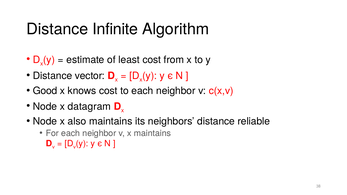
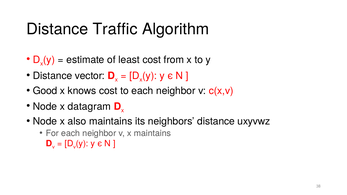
Infinite: Infinite -> Traffic (115, 29)
reliable: reliable -> uxyvwz (254, 121)
